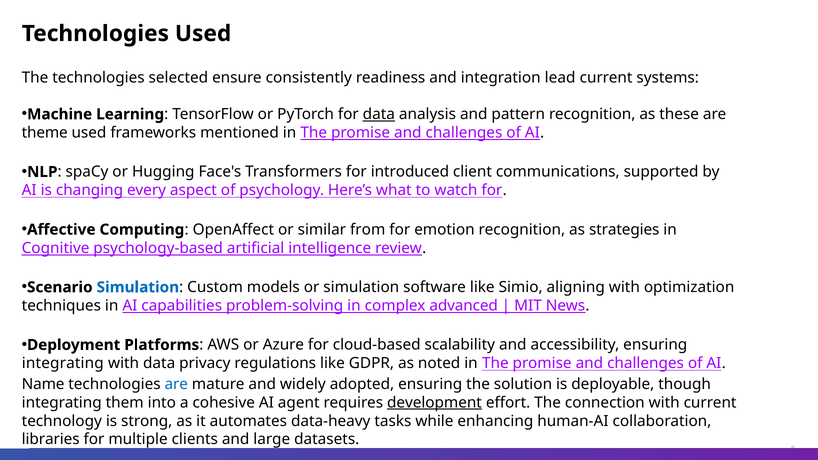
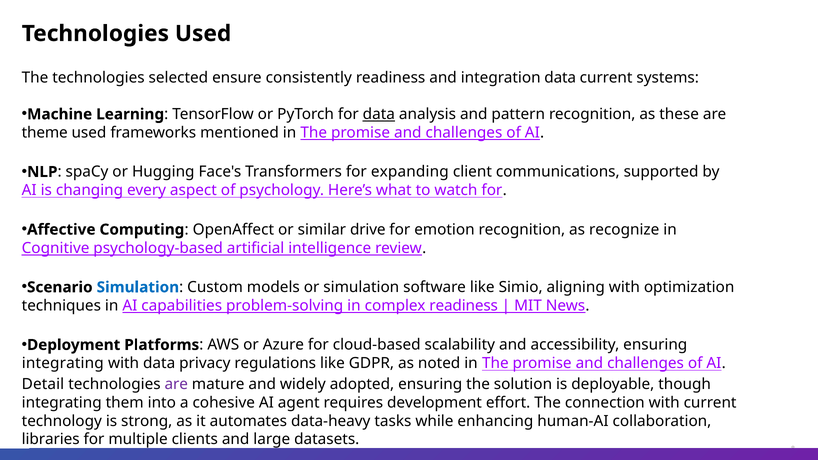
integration lead: lead -> data (560, 77)
introduced: introduced -> expanding (410, 172)
from: from -> drive (368, 230)
strategies: strategies -> recognize (624, 230)
complex advanced: advanced -> readiness (464, 306)
Name: Name -> Detail (43, 384)
are colour: blue -> purple (176, 384)
development underline: present -> none (434, 403)
